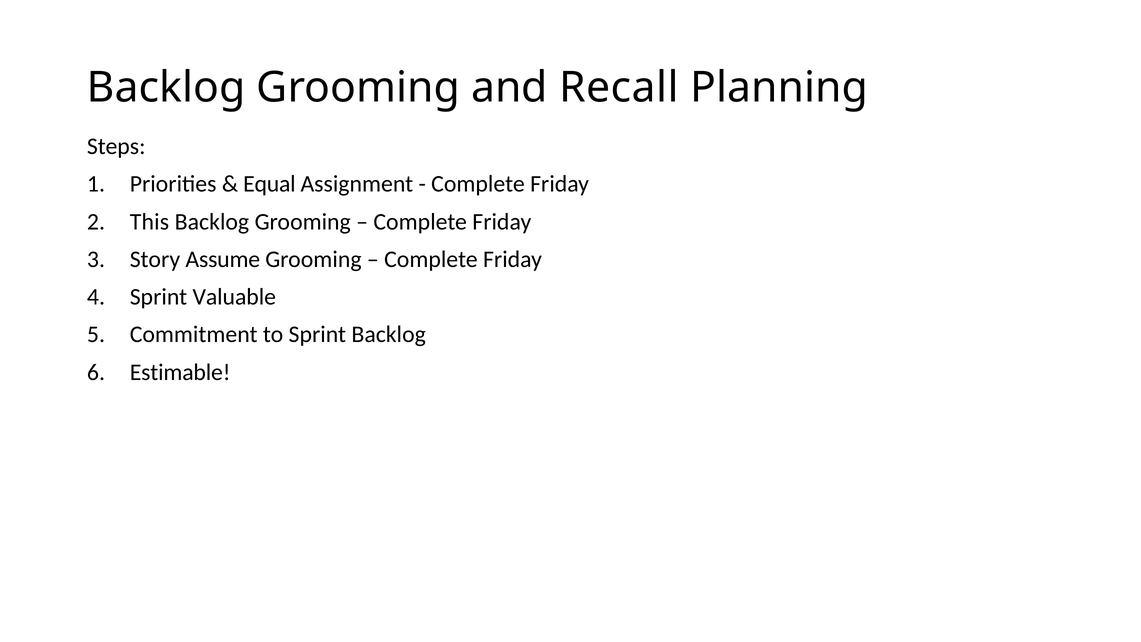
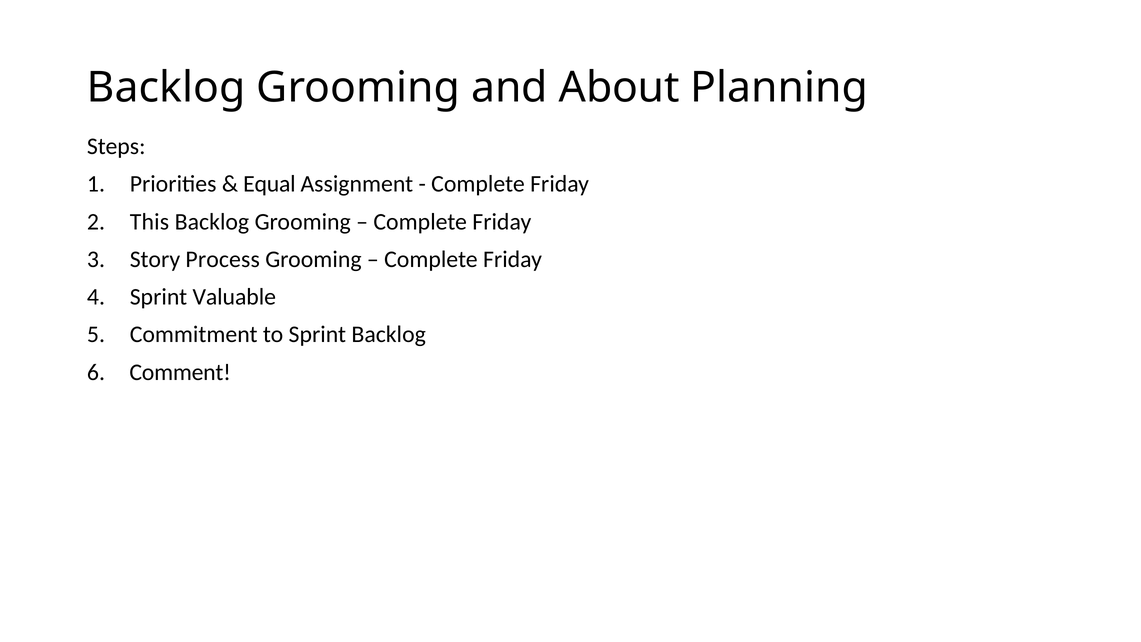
Recall: Recall -> About (619, 87)
Assume: Assume -> Process (223, 259)
Estimable: Estimable -> Comment (180, 372)
